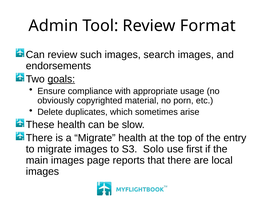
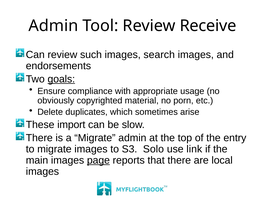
Format: Format -> Receive (208, 26)
These health: health -> import (71, 125)
Migrate health: health -> admin (132, 138)
first: first -> link (194, 149)
page underline: none -> present (98, 160)
